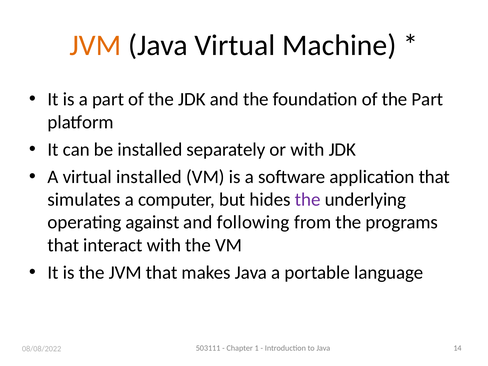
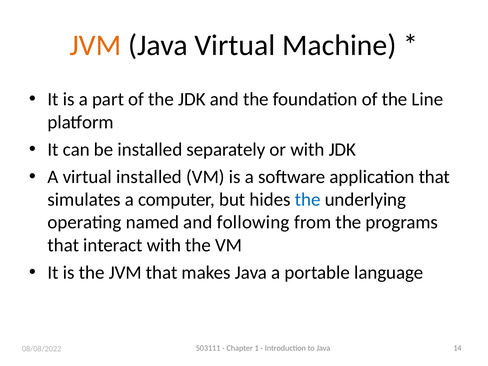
the Part: Part -> Line (427, 99)
the colour: purple -> blue (308, 200)
against: against -> named (152, 222)
